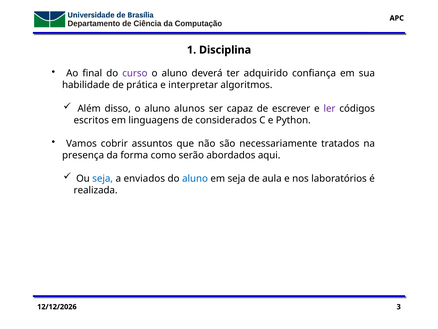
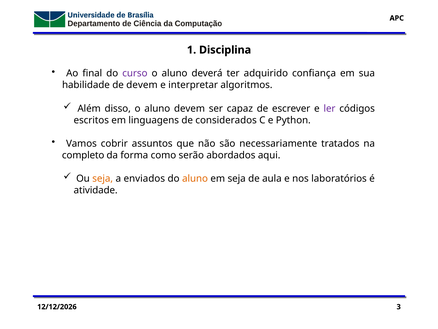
de prática: prática -> devem (142, 85)
aluno alunos: alunos -> devem (190, 108)
presença: presença -> completo (83, 155)
seja colour: blue -> orange (103, 178)
aluno colour: blue -> orange (195, 178)
realizada: realizada -> atividade (96, 190)
